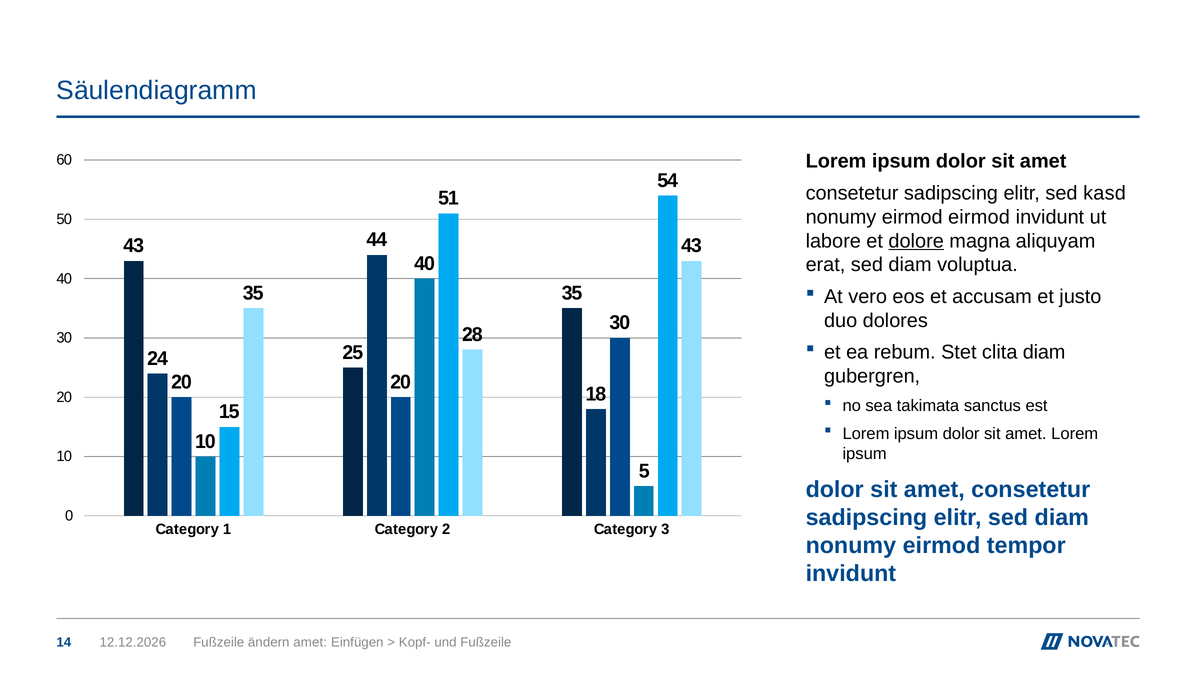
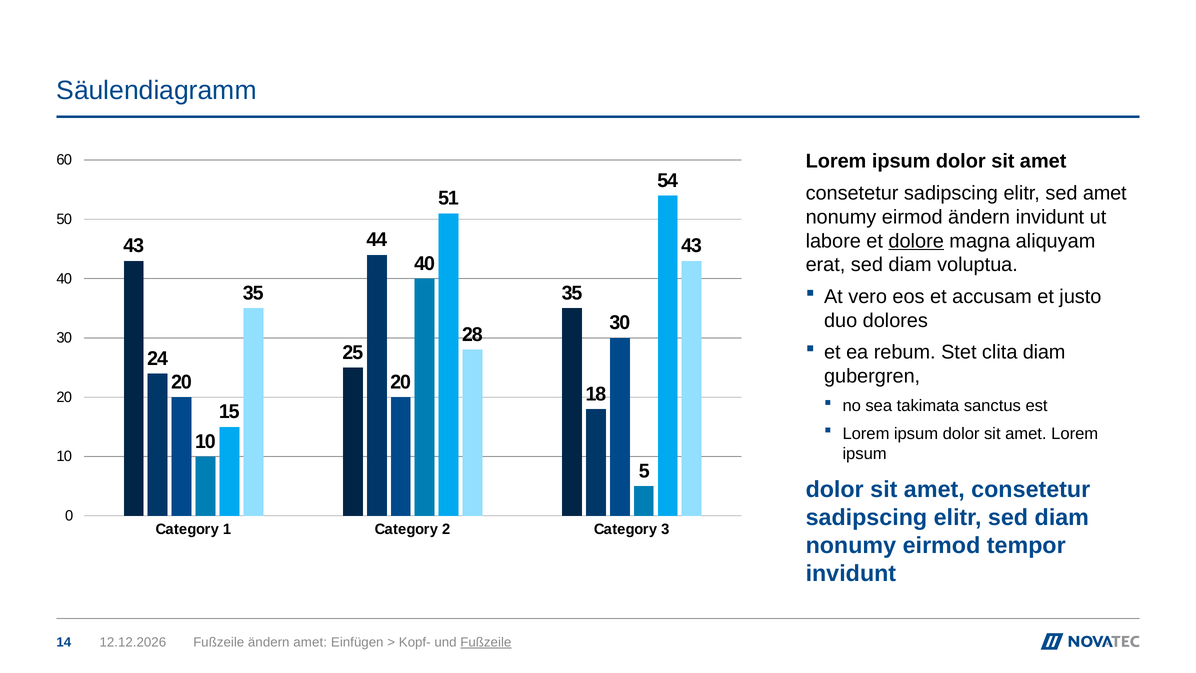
sed kasd: kasd -> amet (1105, 193)
eirmod eirmod: eirmod -> ändern (979, 217)
Fußzeile underline: none -> present (486, 642)
